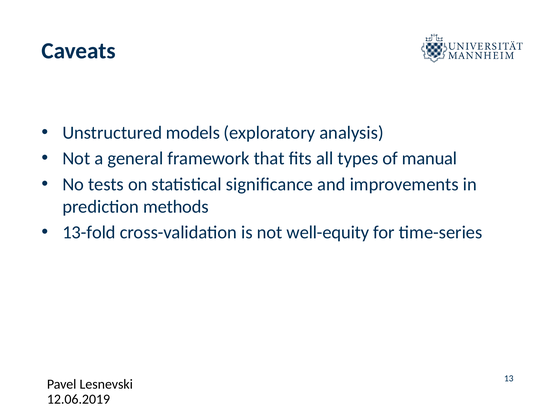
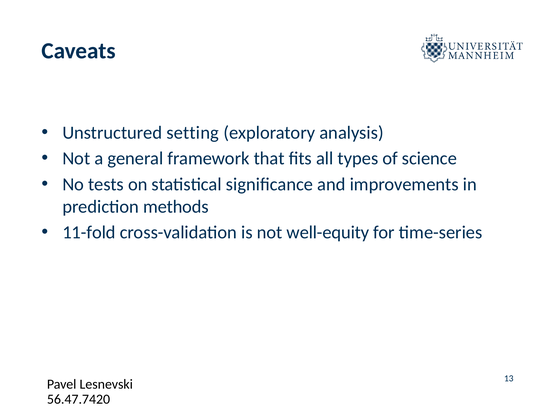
models: models -> setting (193, 133)
manual: manual -> science (429, 159)
13-fold: 13-fold -> 11-fold (89, 233)
12.06.2019: 12.06.2019 -> 56.47.7420 (79, 400)
